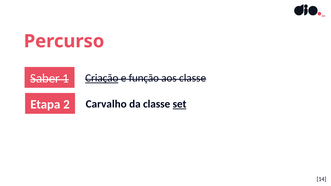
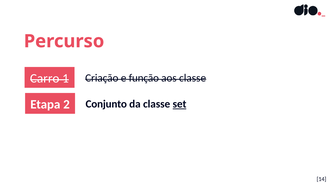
Saber: Saber -> Carro (45, 78)
Criação underline: present -> none (102, 78)
Carvalho: Carvalho -> Conjunto (106, 104)
